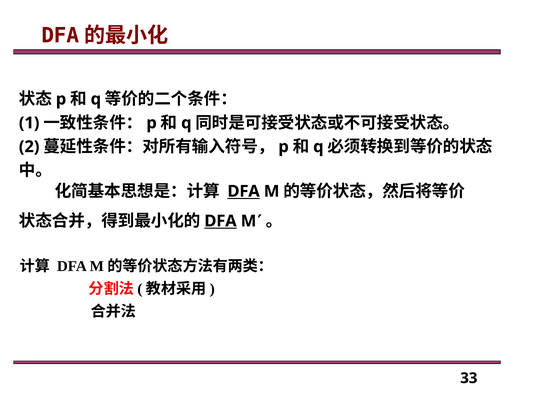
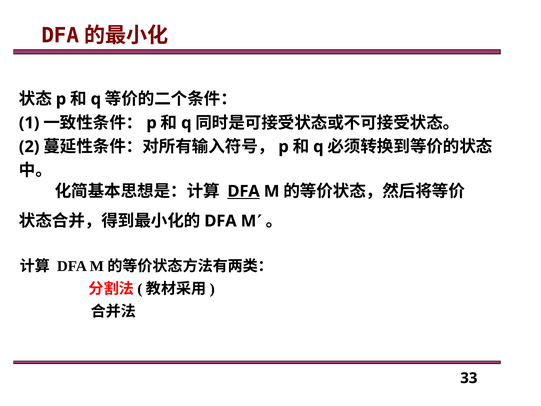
DFA underline: present -> none (220, 221)
